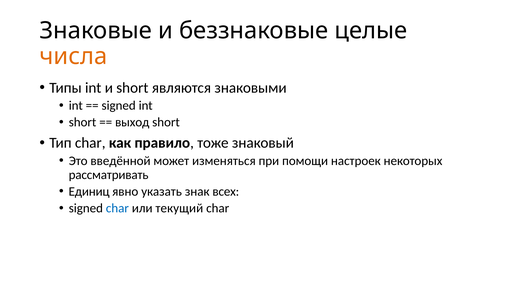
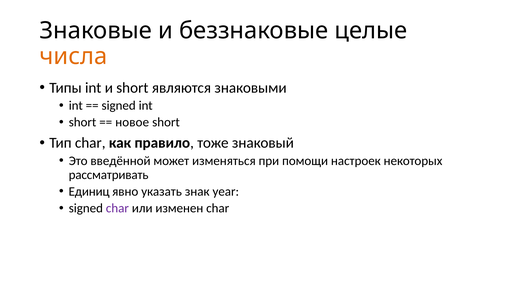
выход: выход -> новое (132, 122)
всех: всех -> year (226, 192)
char colour: blue -> purple (117, 208)
текущий: текущий -> изменен (179, 208)
